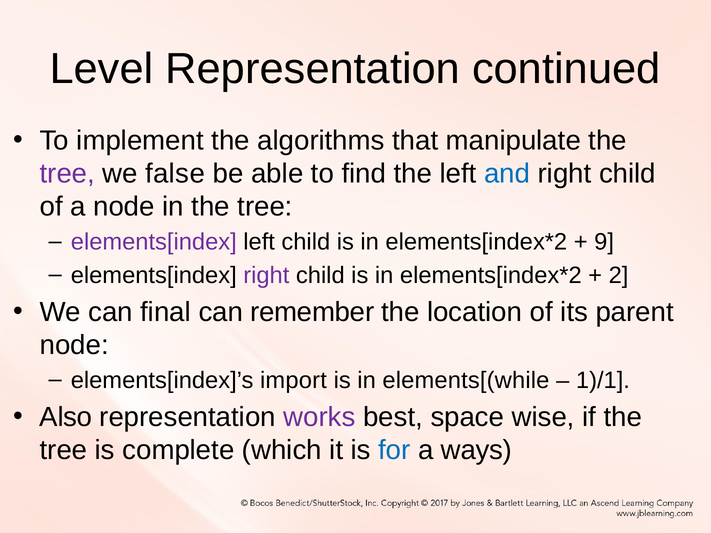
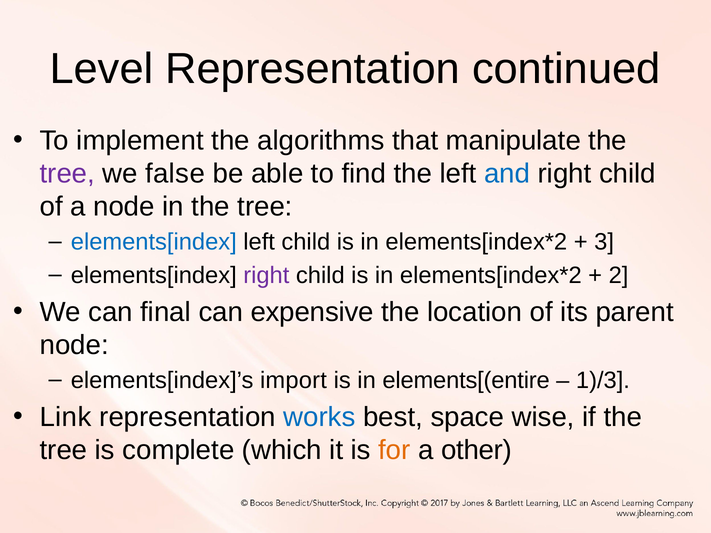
elements[index colour: purple -> blue (154, 242)
9: 9 -> 3 (604, 242)
remember: remember -> expensive (312, 312)
elements[(while: elements[(while -> elements[(entire (466, 381)
1)/1: 1)/1 -> 1)/3 (603, 381)
Also: Also -> Link (66, 417)
works colour: purple -> blue (319, 417)
for colour: blue -> orange (394, 450)
ways: ways -> other (477, 450)
